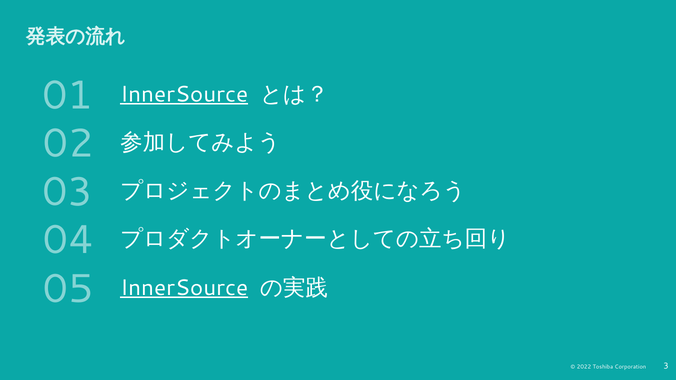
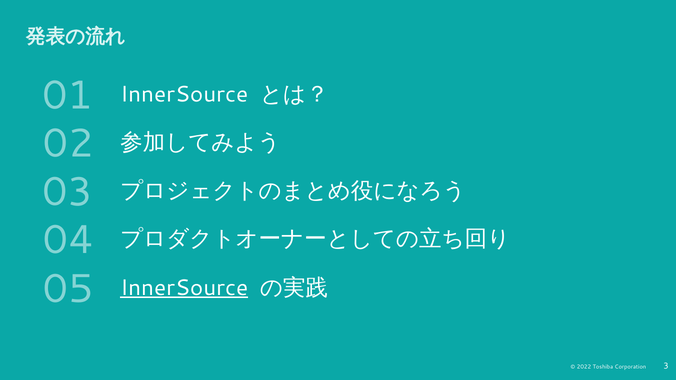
InnerSource underline: present -> none (184, 94)
